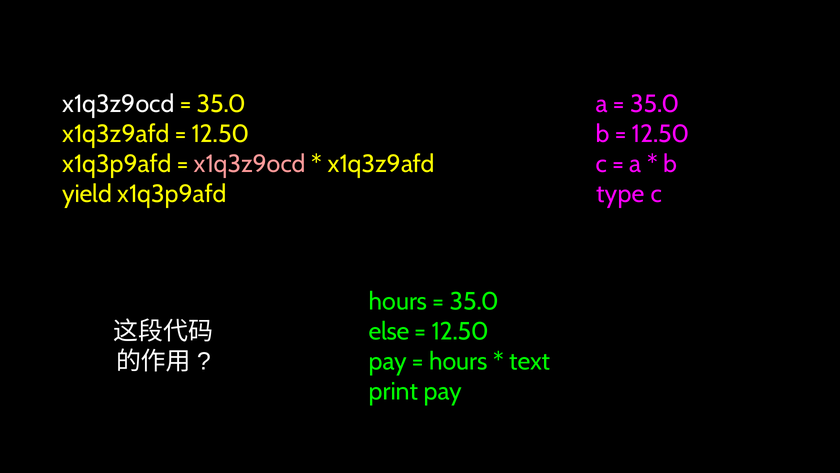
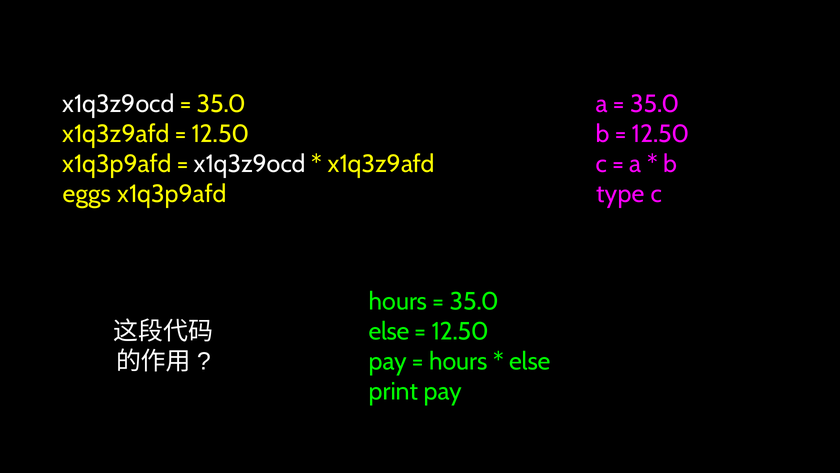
x1q3z9ocd colour: pink -> white (250, 164)
yield: yield -> eggs (87, 194)
text: text -> else (530, 361)
